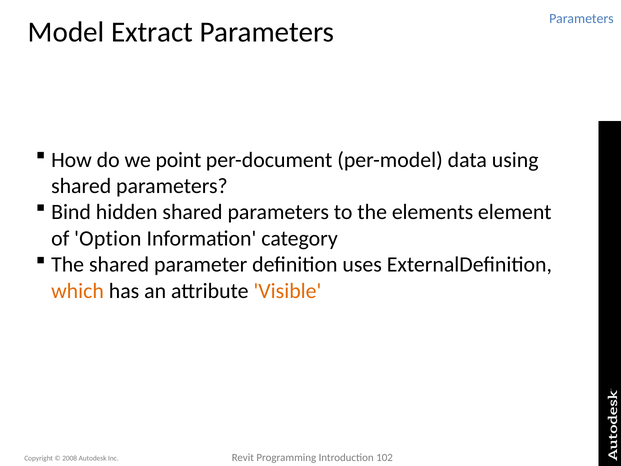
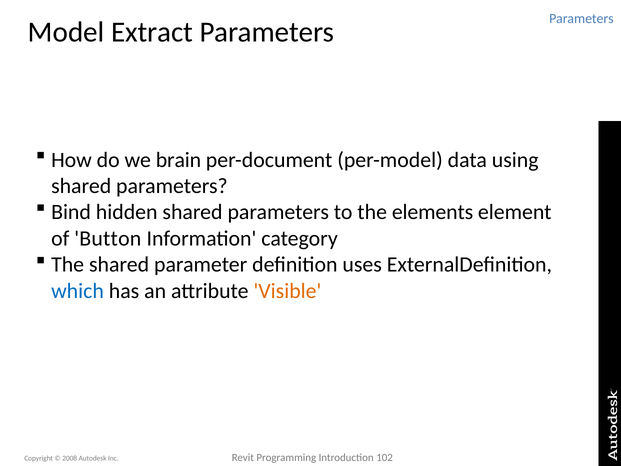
point: point -> brain (178, 160)
Option: Option -> Button (108, 238)
which colour: orange -> blue (78, 291)
